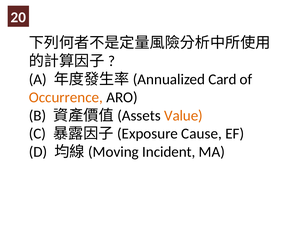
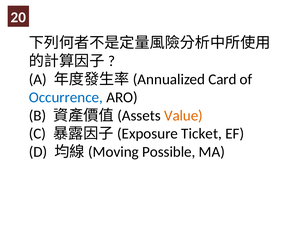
Occurrence colour: orange -> blue (66, 97)
Cause: Cause -> Ticket (202, 133)
Incident: Incident -> Possible (169, 152)
